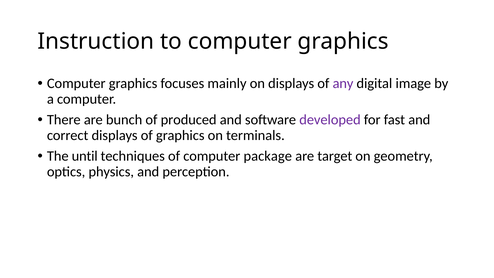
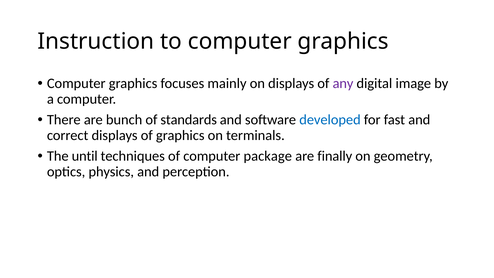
produced: produced -> standards (189, 120)
developed colour: purple -> blue (330, 120)
target: target -> finally (335, 156)
